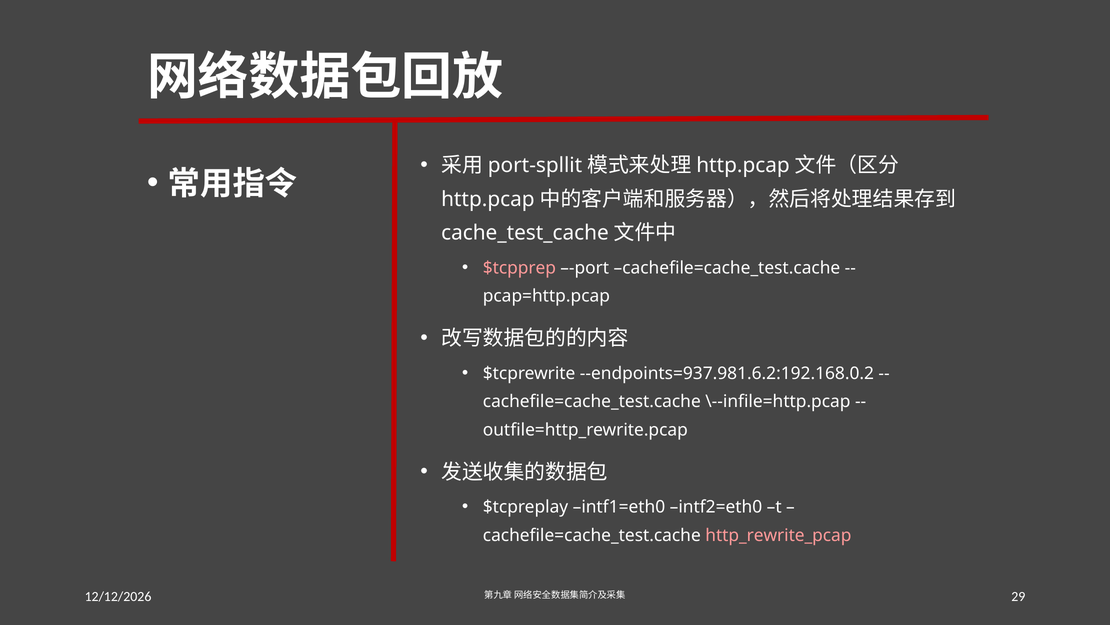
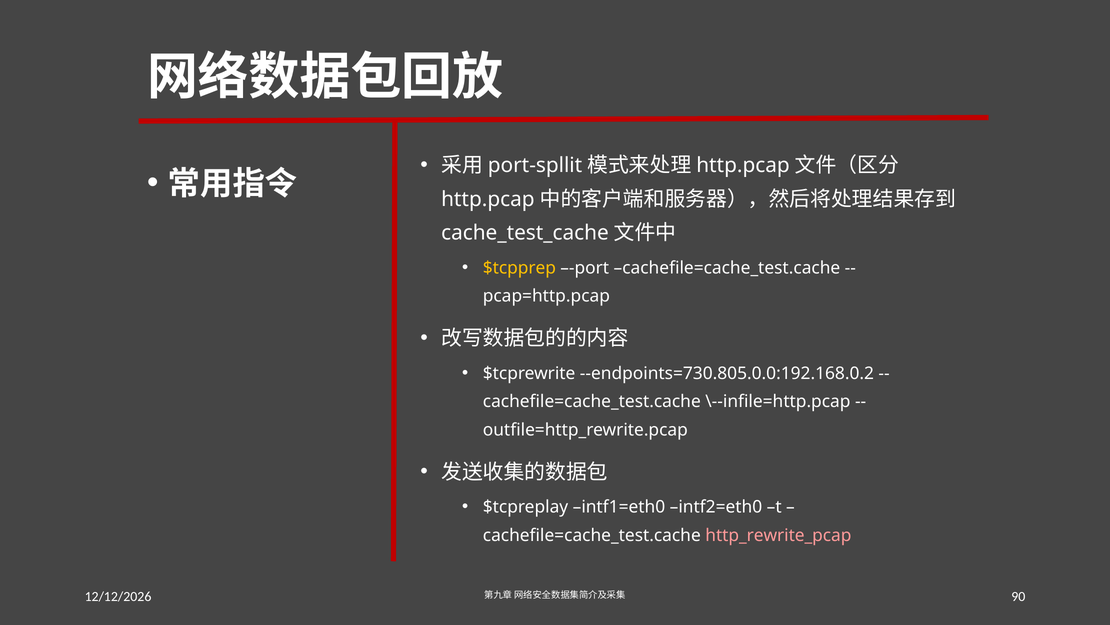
$tcpprep colour: pink -> yellow (519, 268)
--endpoints=937.981.6.2:192.168.0.2: --endpoints=937.981.6.2:192.168.0.2 -> --endpoints=730.805.0.0:192.168.0.2 (727, 373)
29: 29 -> 90 (1018, 596)
